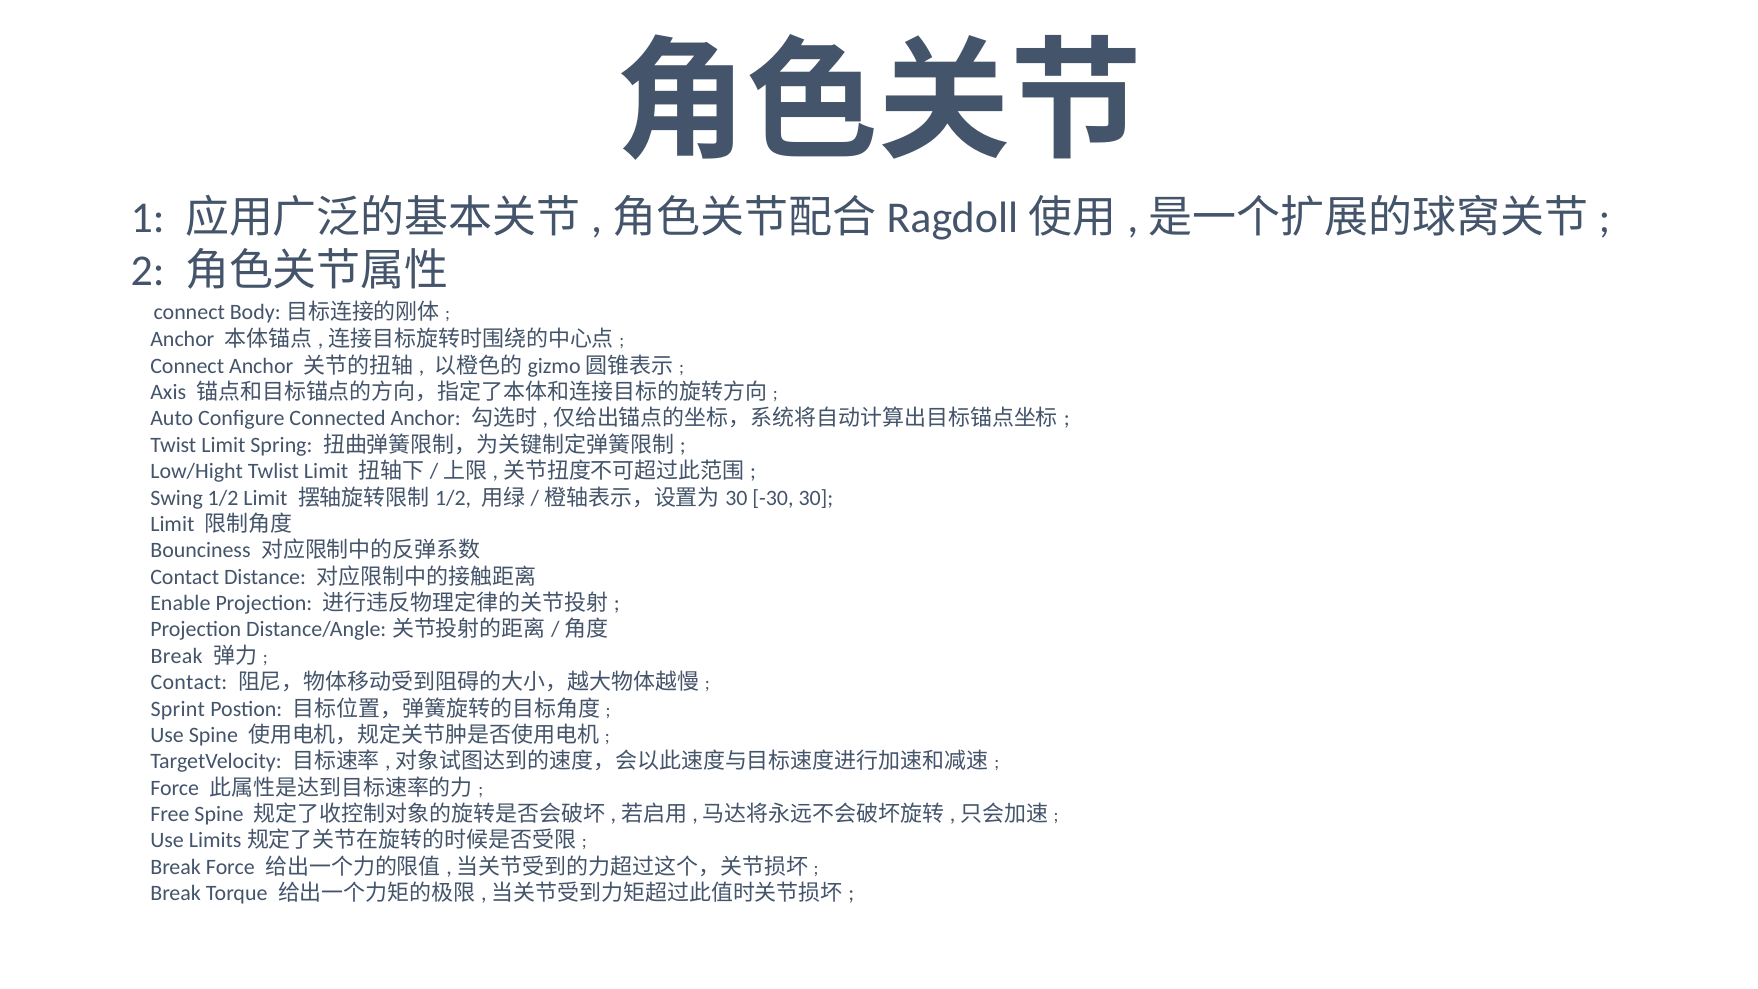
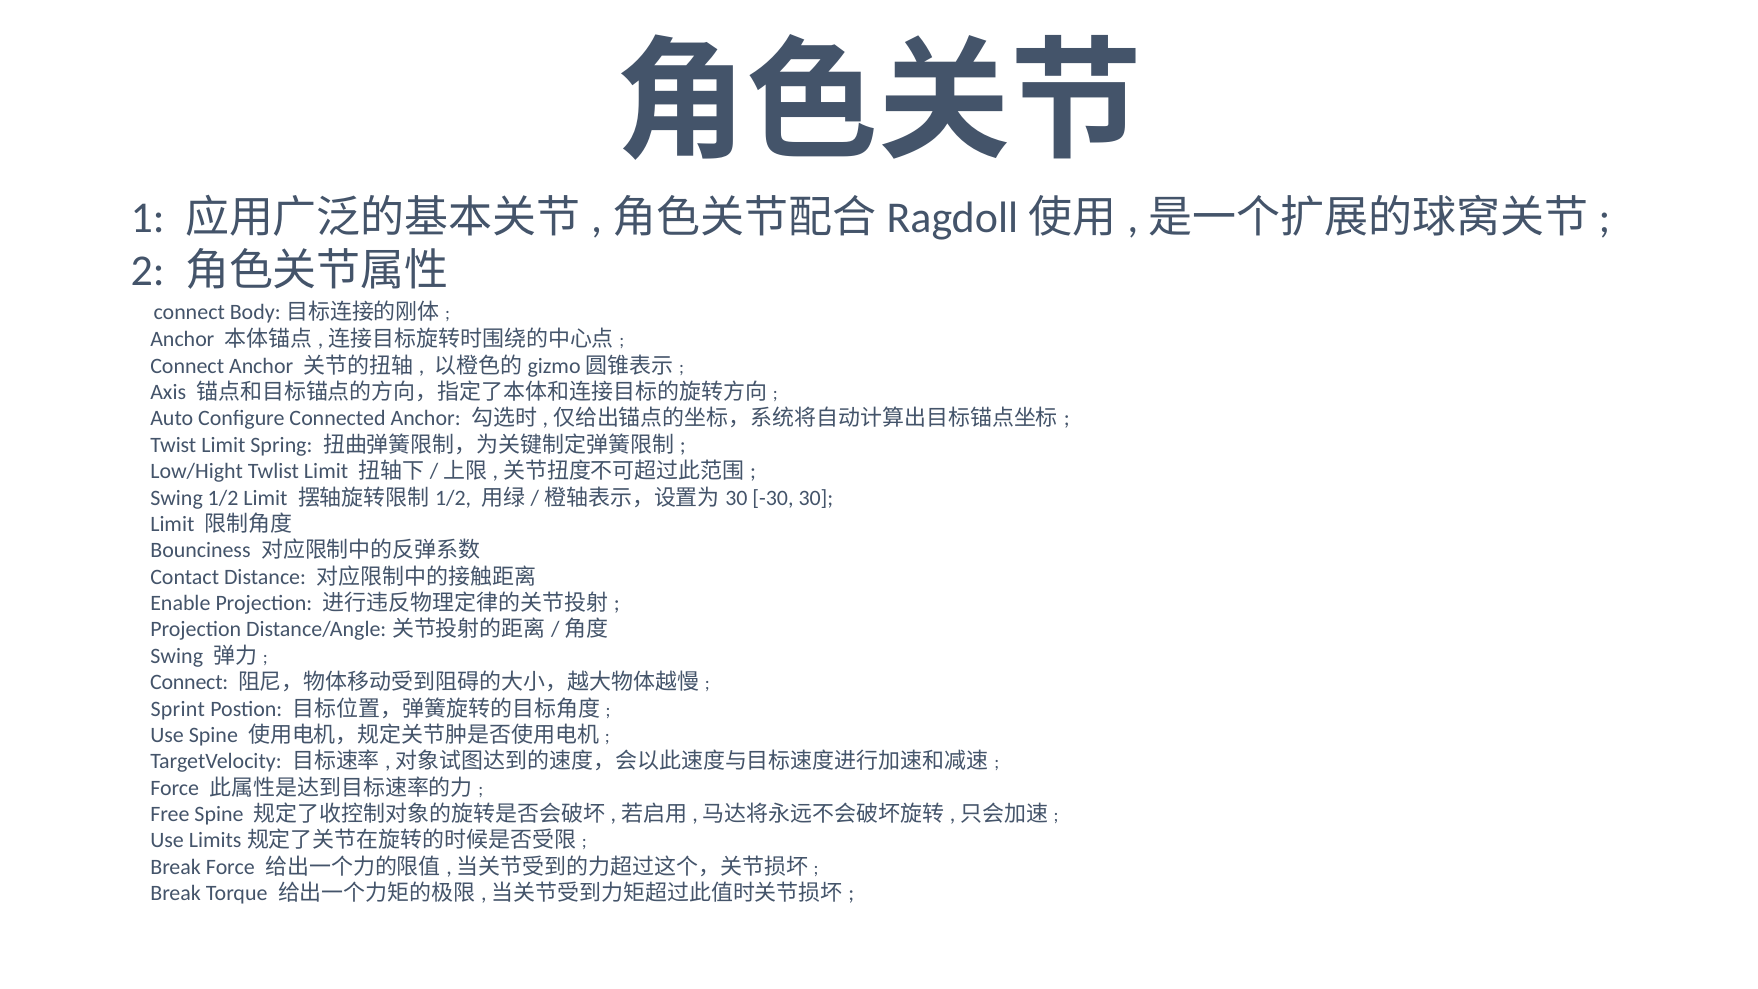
Break: Break -> Swing (177, 656)
Contact: Contact -> Connect (189, 682)
